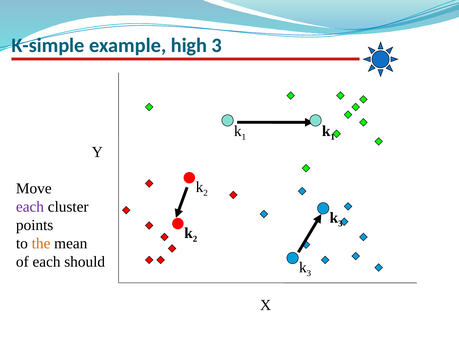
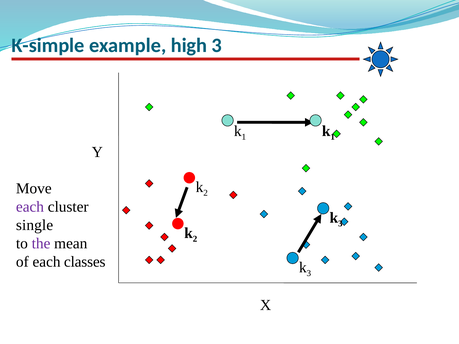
points: points -> single (35, 225)
the colour: orange -> purple (41, 244)
should: should -> classes (85, 262)
